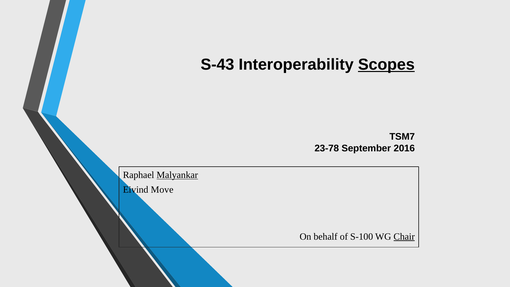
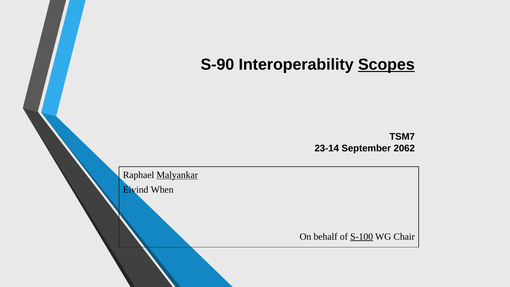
S-43: S-43 -> S-90 (217, 65)
23-78: 23-78 -> 23-14 (327, 148)
2016: 2016 -> 2062 (404, 148)
Move: Move -> When (162, 190)
S-100 underline: none -> present (362, 236)
Chair underline: present -> none (404, 236)
